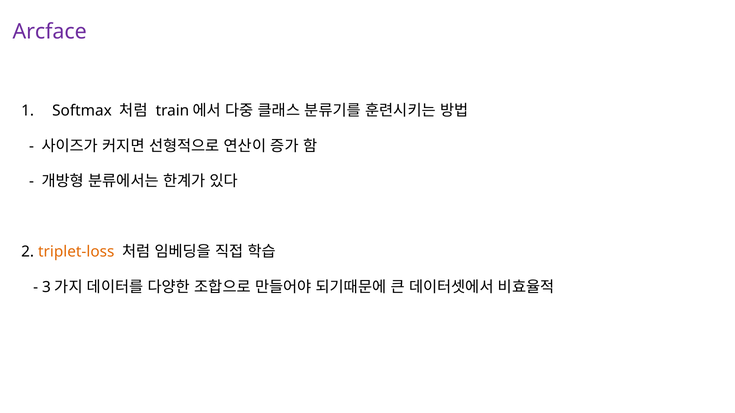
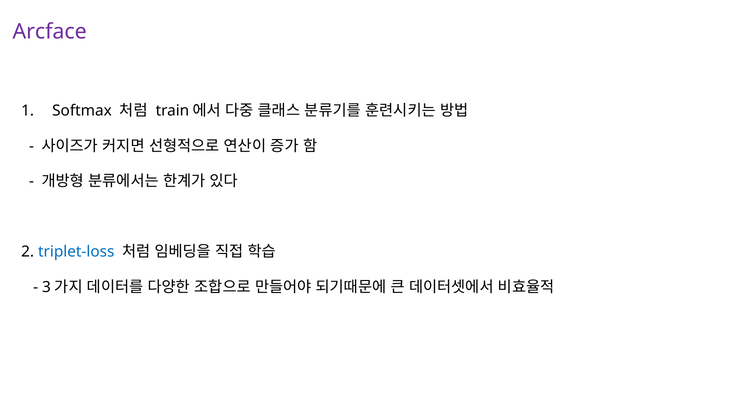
triplet-loss colour: orange -> blue (76, 252)
